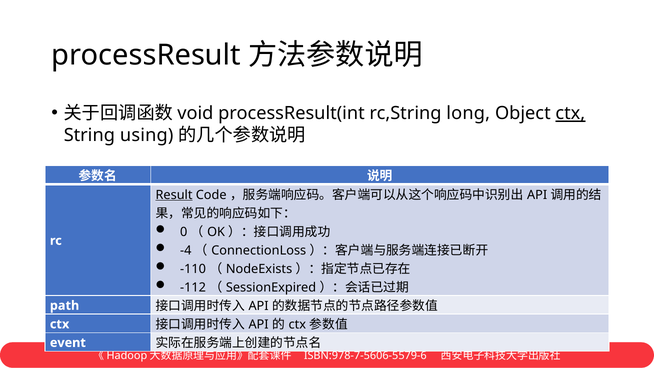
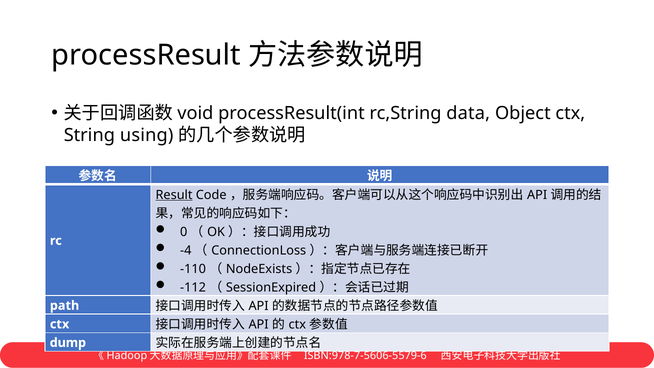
long: long -> data (468, 113)
ctx underline: present -> none (570, 113)
event: event -> dump (68, 343)
